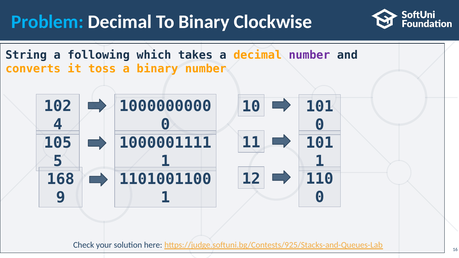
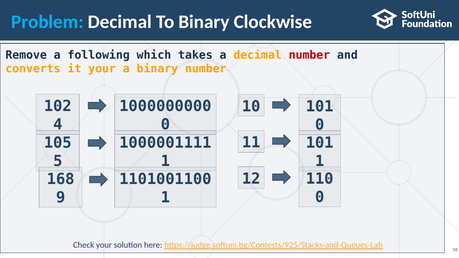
String: String -> Remove (26, 55)
number colour: purple -> red (309, 55)
it toss: toss -> your (102, 69)
